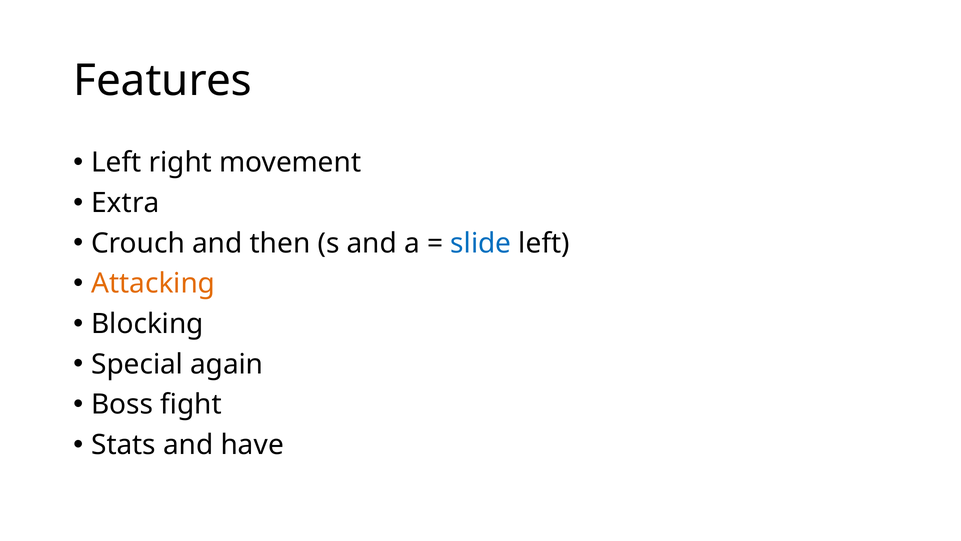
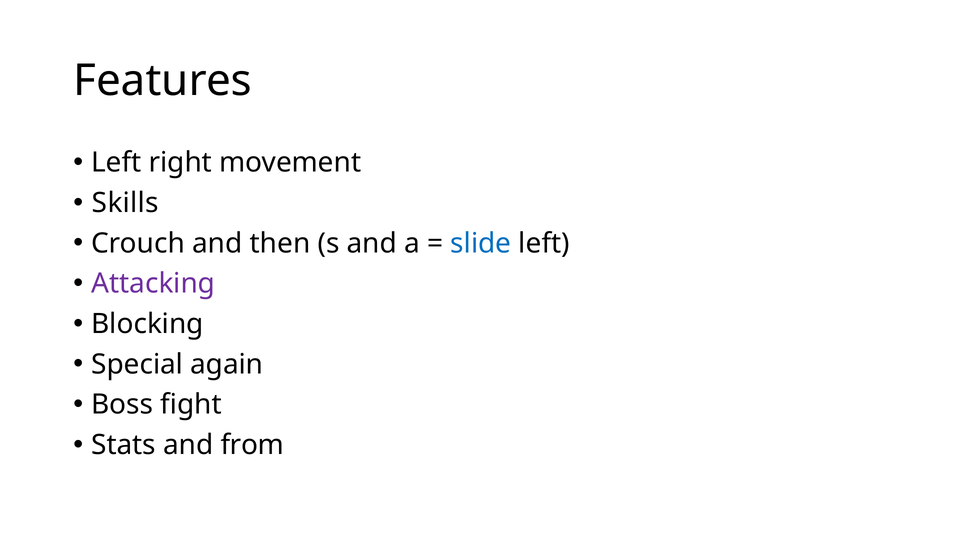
Extra: Extra -> Skills (125, 203)
Attacking colour: orange -> purple (153, 283)
have: have -> from (252, 445)
